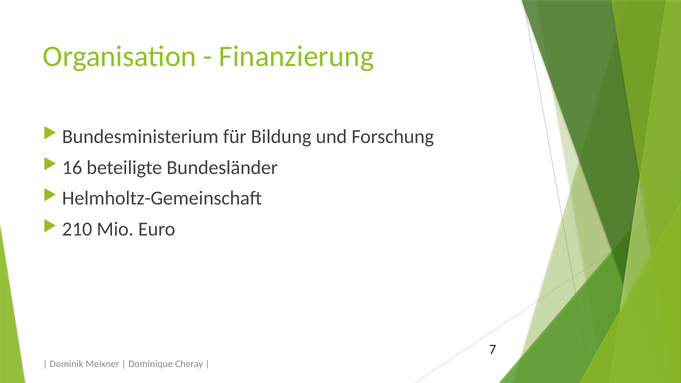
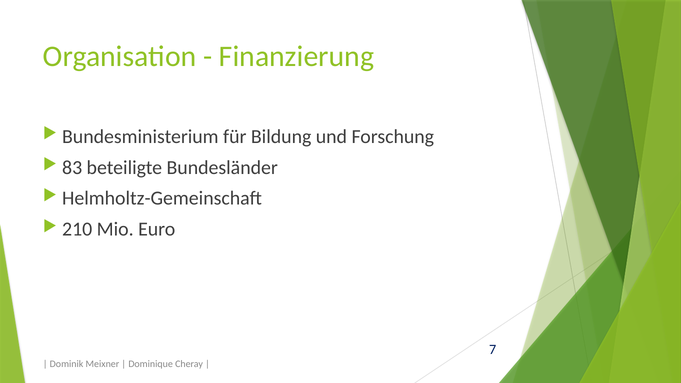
16: 16 -> 83 (72, 167)
